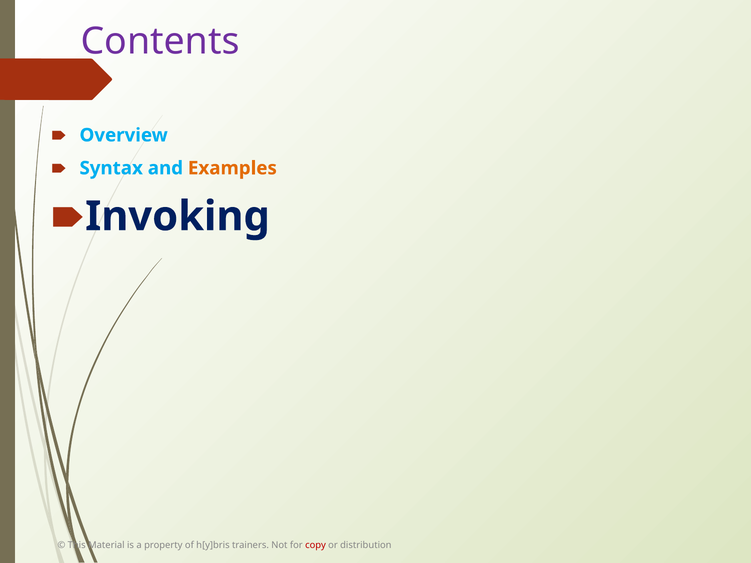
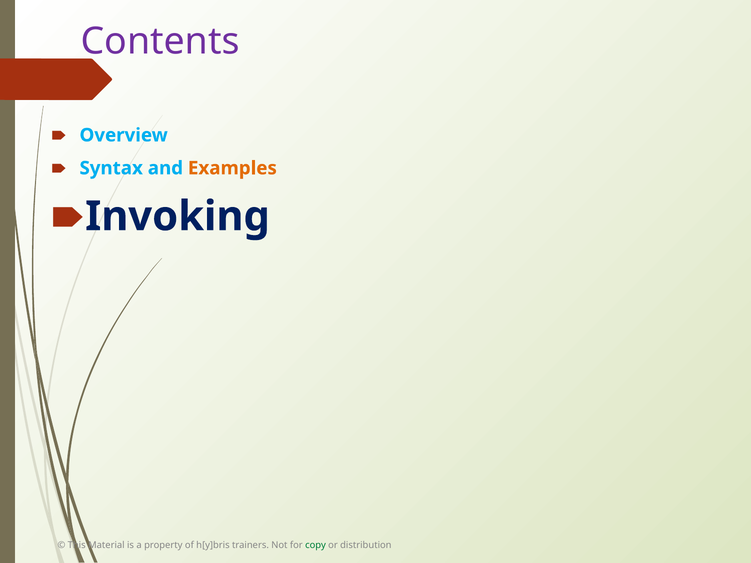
copy colour: red -> green (316, 545)
